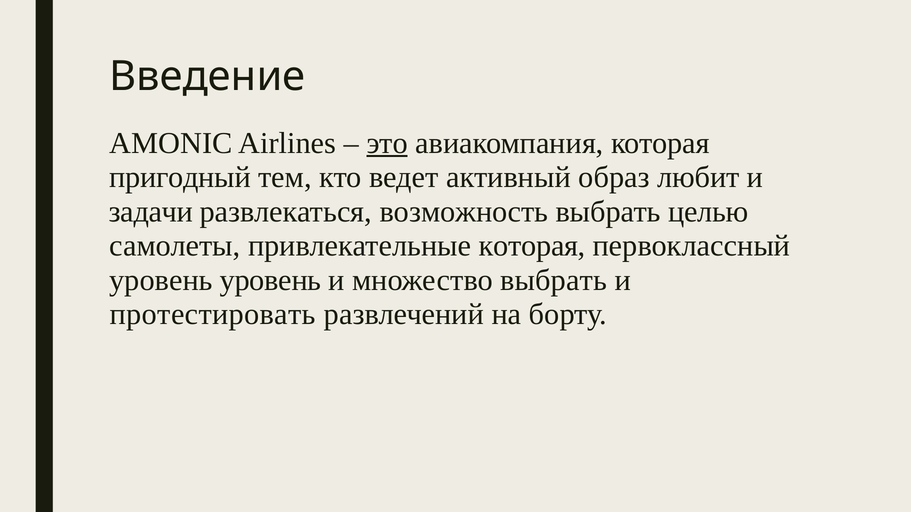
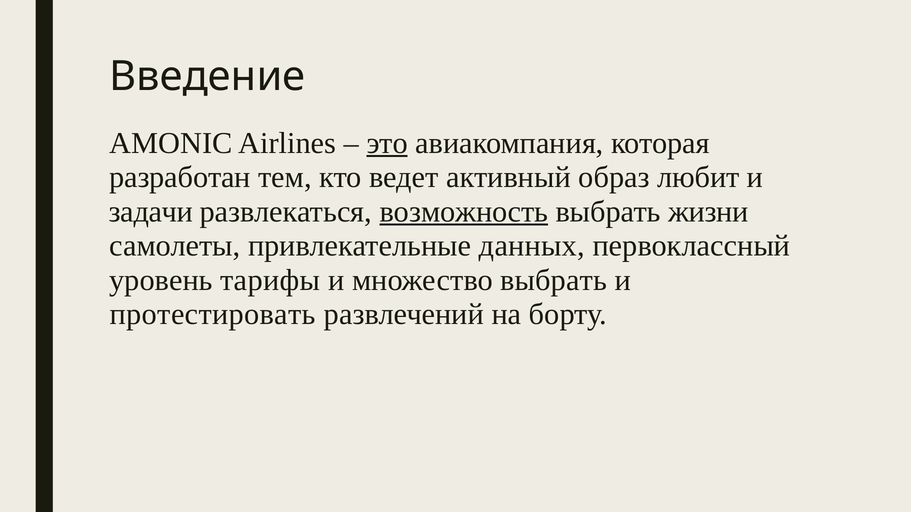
пригодный: пригодный -> разработан (180, 177)
возможность underline: none -> present (464, 212)
целью: целью -> жизни (708, 212)
привлекательные которая: которая -> данных (532, 246)
уровень уровень: уровень -> тарифы (270, 280)
